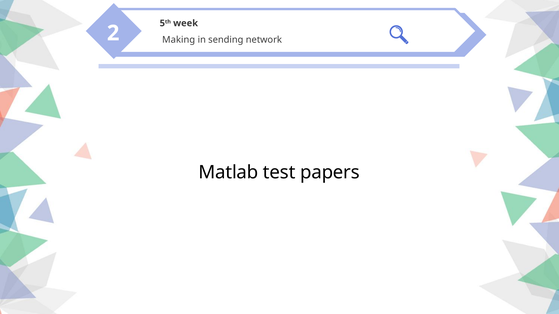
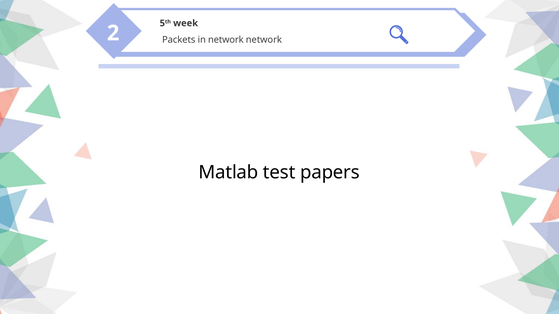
Making: Making -> Packets (179, 40)
in sending: sending -> network (226, 40)
